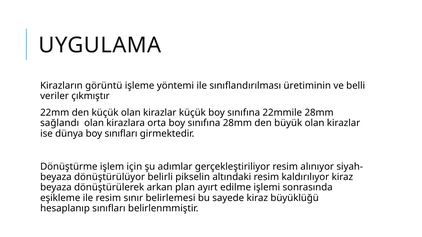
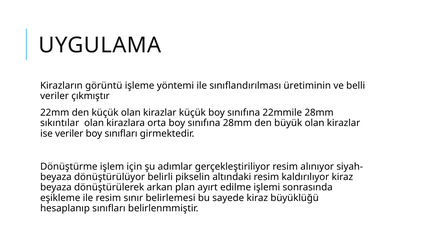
sağlandı: sağlandı -> sıkıntılar (60, 123)
ise dünya: dünya -> veriler (69, 134)
